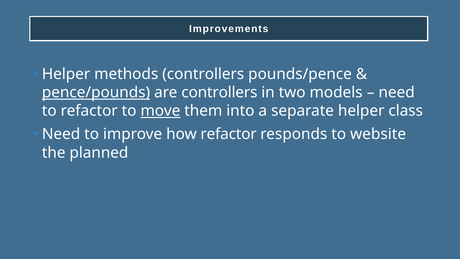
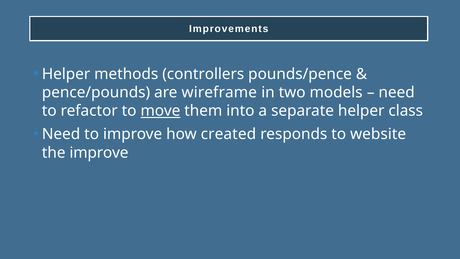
pence/pounds underline: present -> none (96, 92)
are controllers: controllers -> wireframe (219, 92)
how refactor: refactor -> created (228, 134)
the planned: planned -> improve (99, 152)
